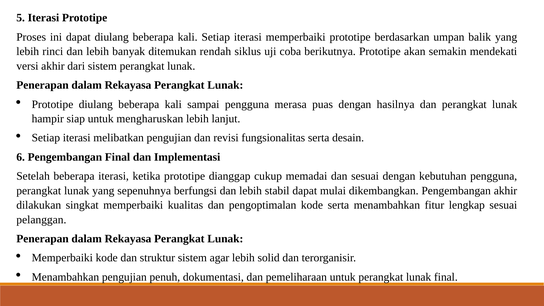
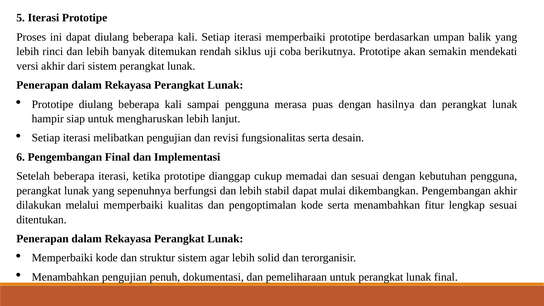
singkat: singkat -> melalui (82, 205)
pelanggan: pelanggan -> ditentukan (41, 220)
